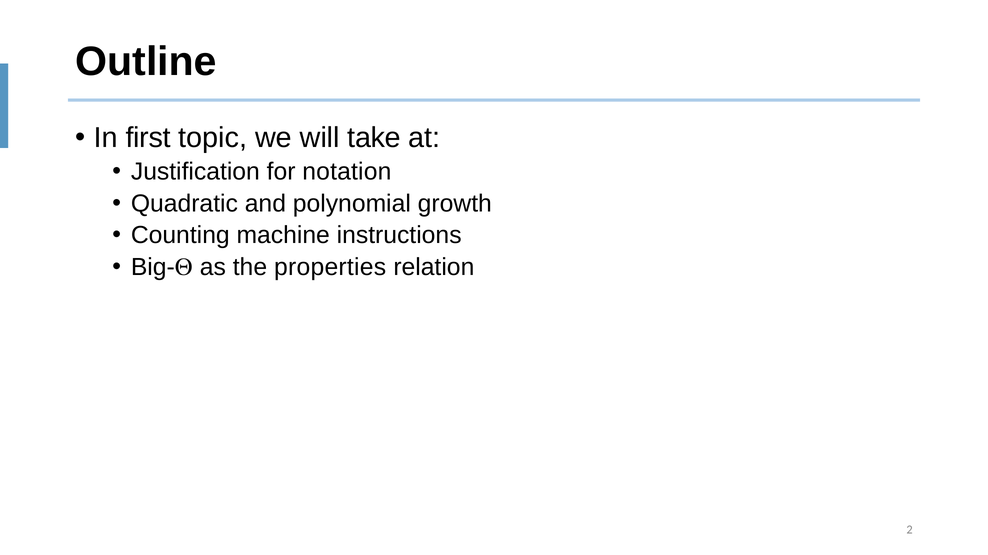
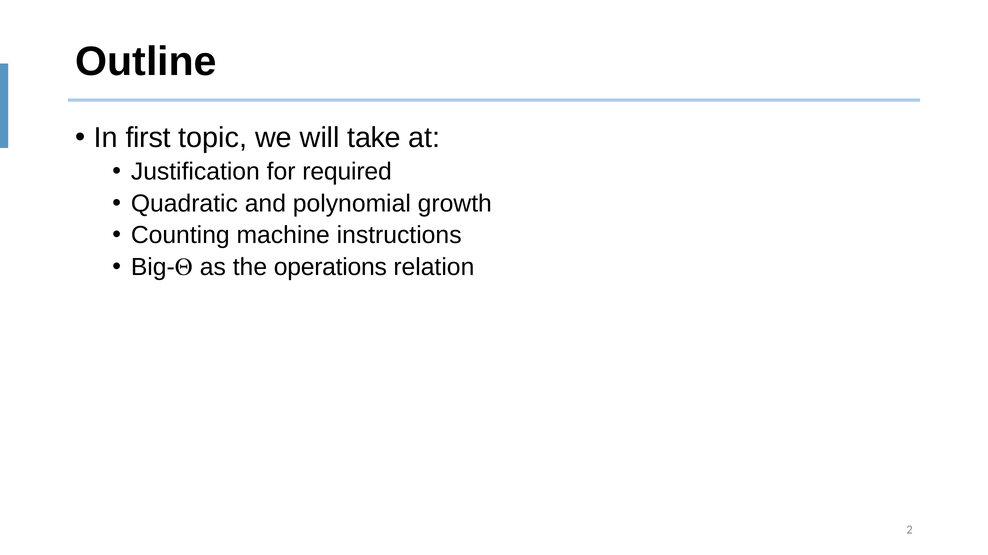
notation: notation -> required (347, 172)
properties: properties -> operations (330, 267)
